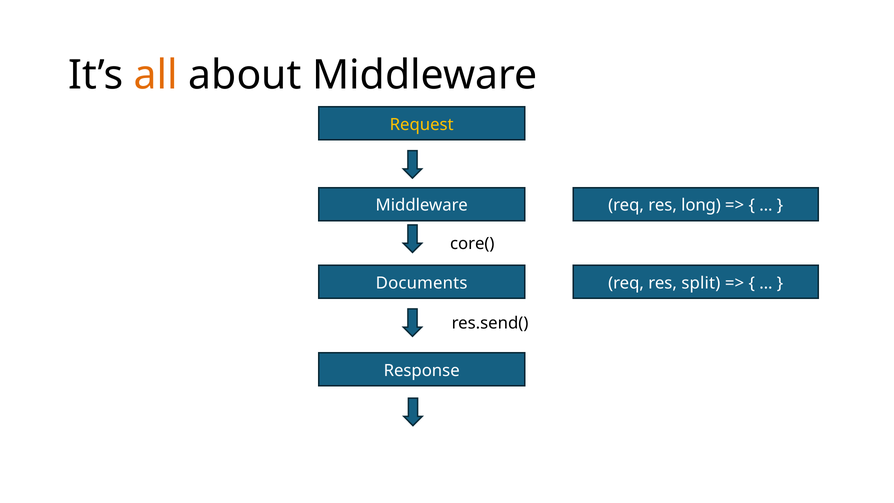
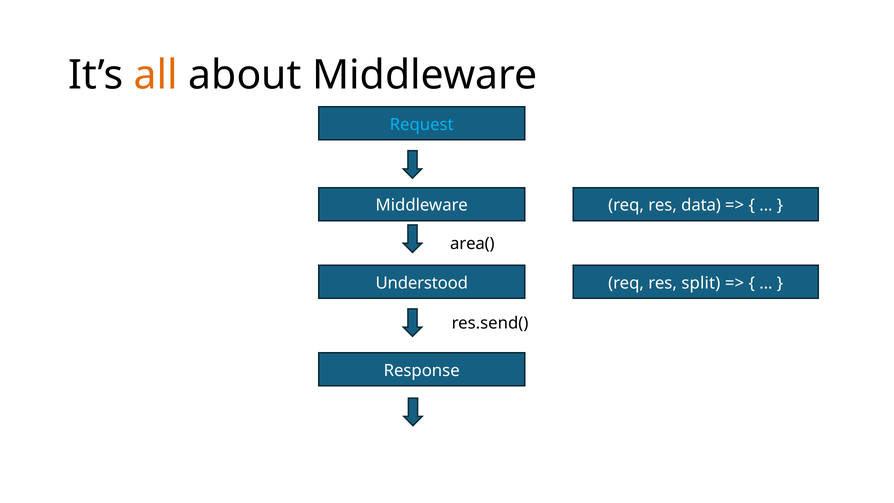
Request colour: yellow -> light blue (422, 125)
long: long -> data (701, 205)
core(: core( -> area( (472, 244)
Documents: Documents -> Understood (422, 283)
